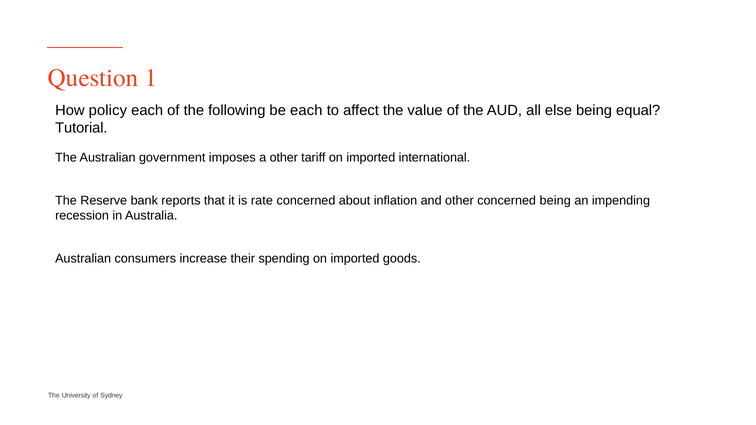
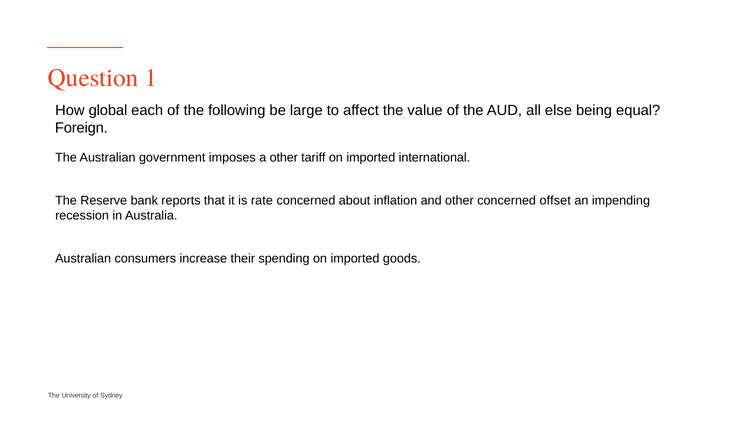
policy: policy -> global (108, 110)
be each: each -> large (306, 110)
Tutorial: Tutorial -> Foreign (81, 128)
concerned being: being -> offset (555, 201)
